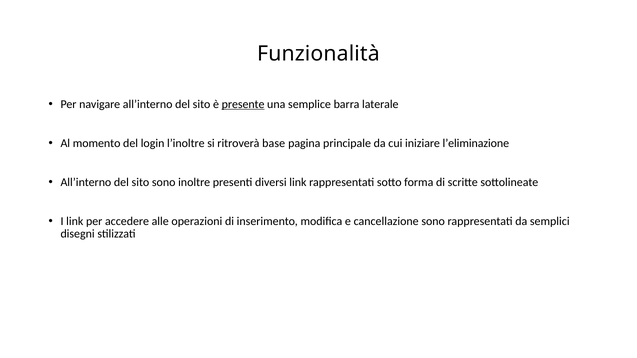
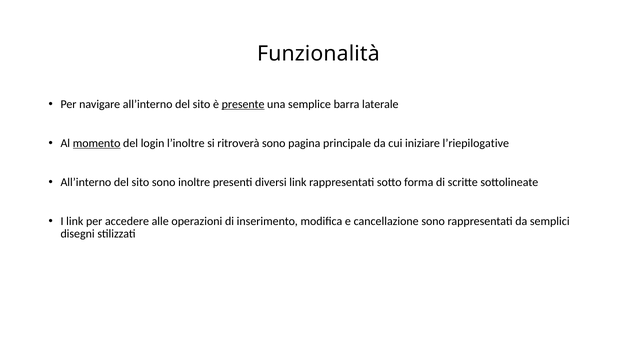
momento underline: none -> present (97, 143)
ritroverà base: base -> sono (274, 143)
l’eliminazione: l’eliminazione -> l’riepilogative (476, 143)
